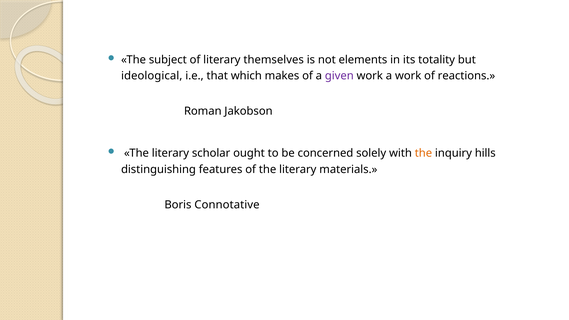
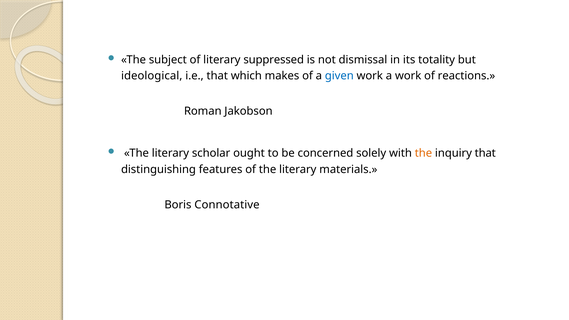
themselves: themselves -> suppressed (274, 60)
elements: elements -> dismissal (363, 60)
given colour: purple -> blue (339, 76)
inquiry hills: hills -> that (485, 153)
